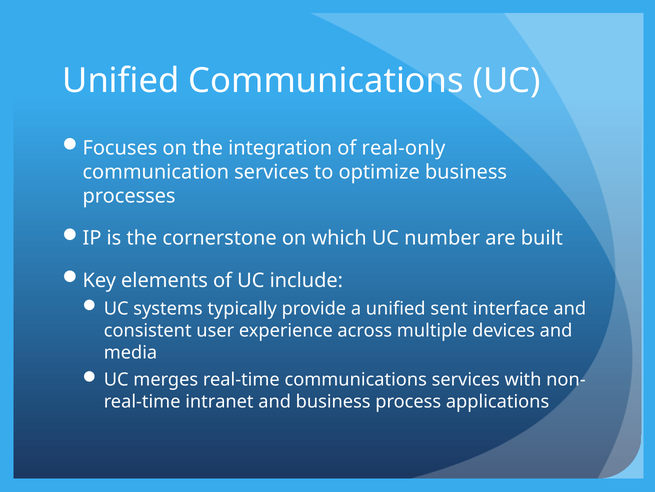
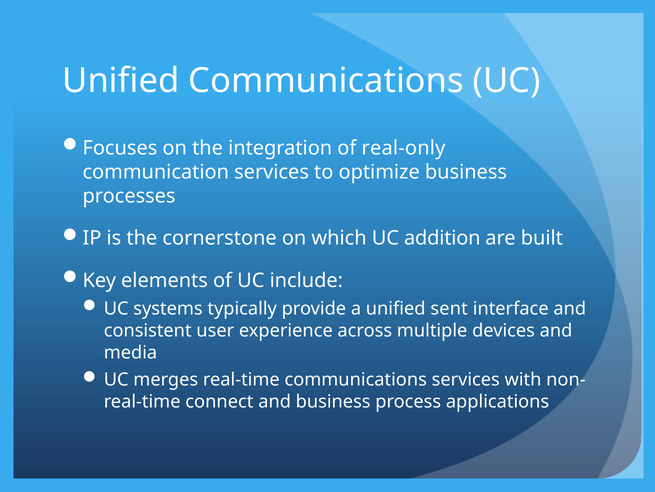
number: number -> addition (442, 238)
intranet: intranet -> connect (219, 401)
